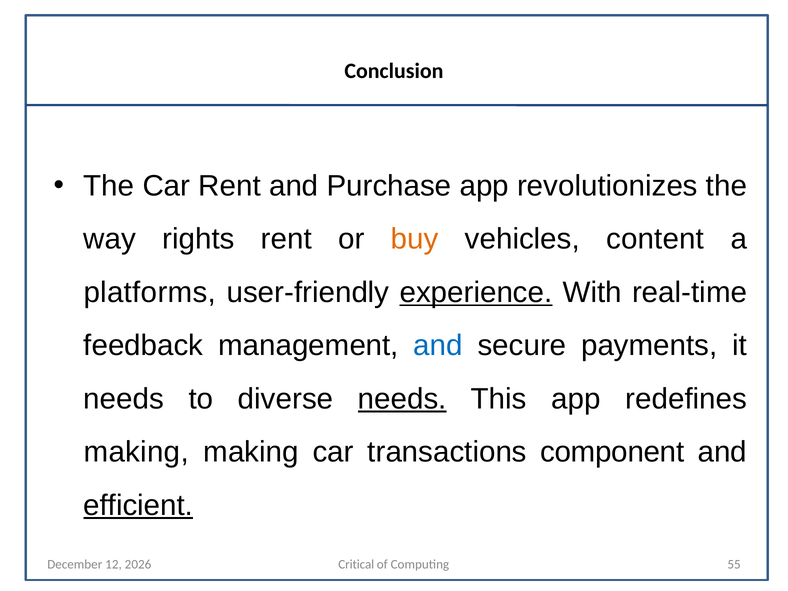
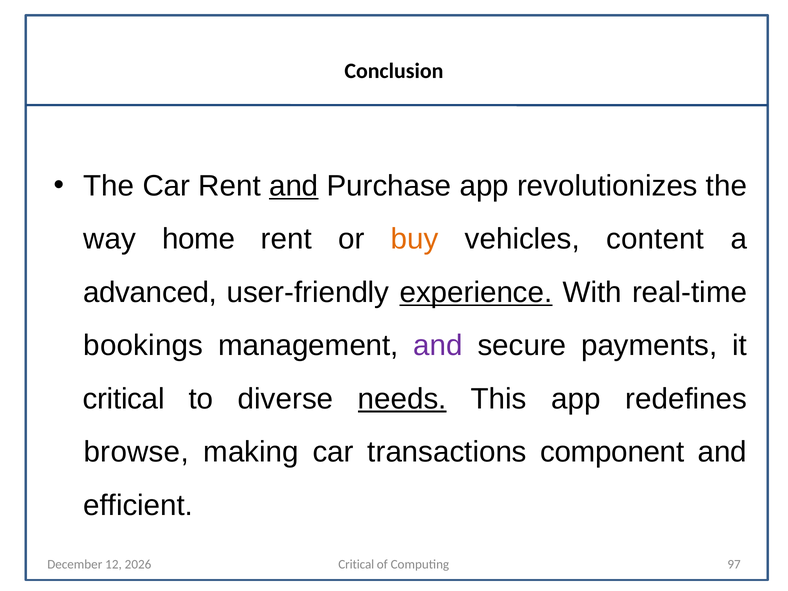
and underline: none -> present (294, 186)
rights: rights -> home (199, 239)
platforms: platforms -> advanced (150, 292)
feedback: feedback -> bookings (143, 346)
and colour: blue -> purple (438, 346)
needs: needs -> critical (124, 399)
making: making -> browse (136, 452)
efficient underline: present -> none (138, 505)
55: 55 -> 97 (734, 564)
